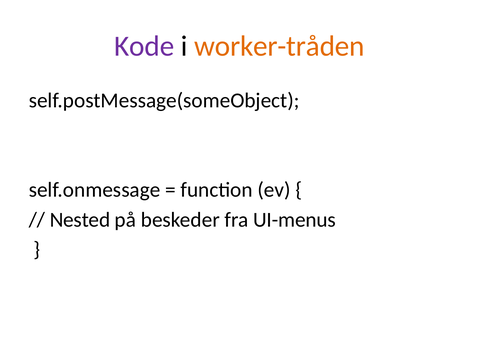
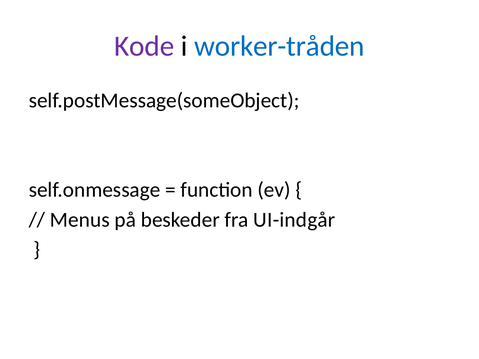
worker-tråden colour: orange -> blue (279, 46)
Nested: Nested -> Menus (80, 220)
UI-menus: UI-menus -> UI-indgår (294, 220)
